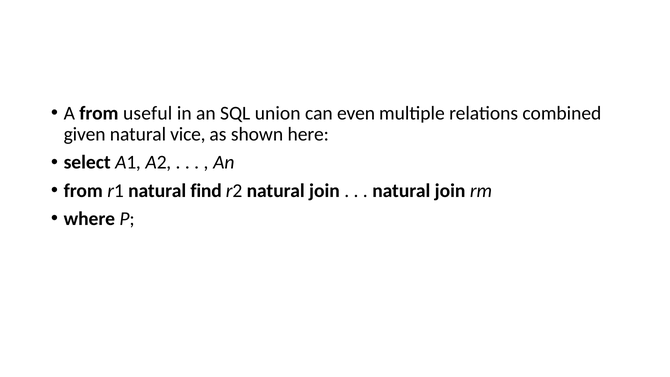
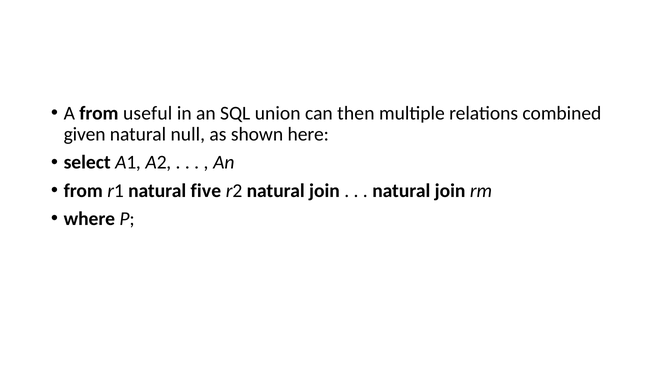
even: even -> then (356, 113)
vice: vice -> null (188, 134)
find: find -> five (206, 191)
